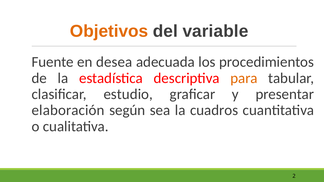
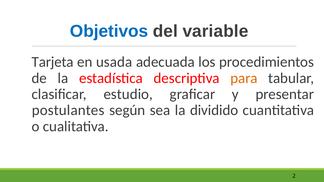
Objetivos colour: orange -> blue (109, 31)
Fuente: Fuente -> Tarjeta (53, 62)
desea: desea -> usada (114, 62)
elaboración: elaboración -> postulantes (68, 110)
cuadros: cuadros -> dividido (214, 110)
